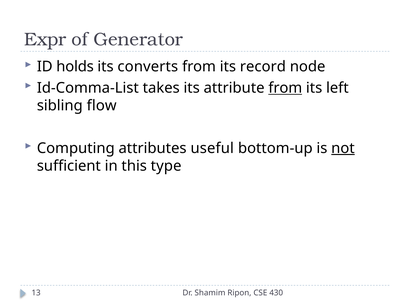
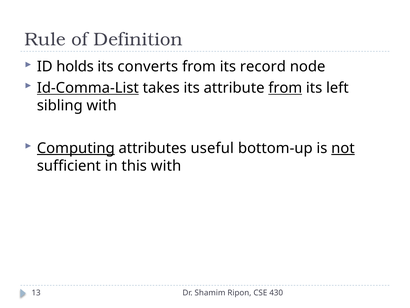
Expr: Expr -> Rule (45, 40)
Generator: Generator -> Definition (138, 40)
Id-Comma-List underline: none -> present (88, 88)
sibling flow: flow -> with (102, 106)
Computing underline: none -> present (76, 148)
this type: type -> with (166, 166)
